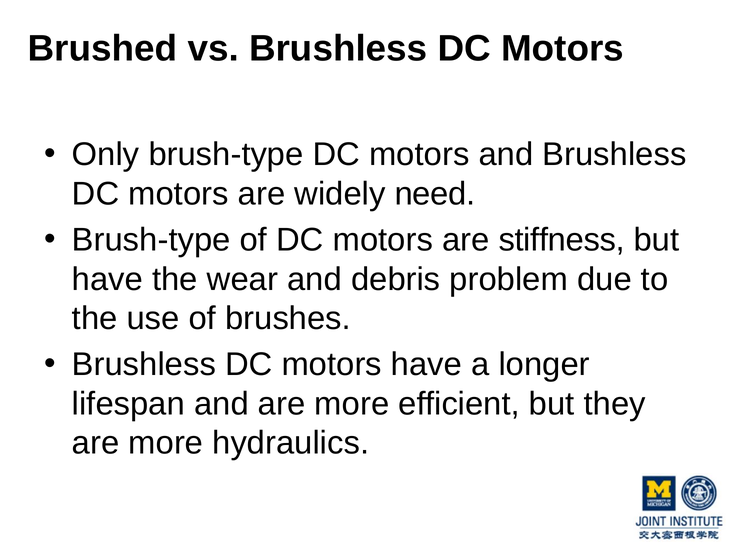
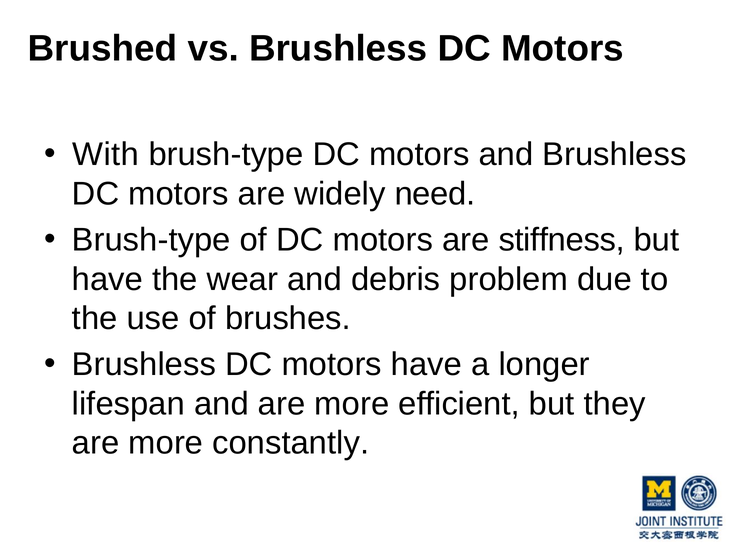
Only: Only -> With (106, 155)
hydraulics: hydraulics -> constantly (291, 444)
